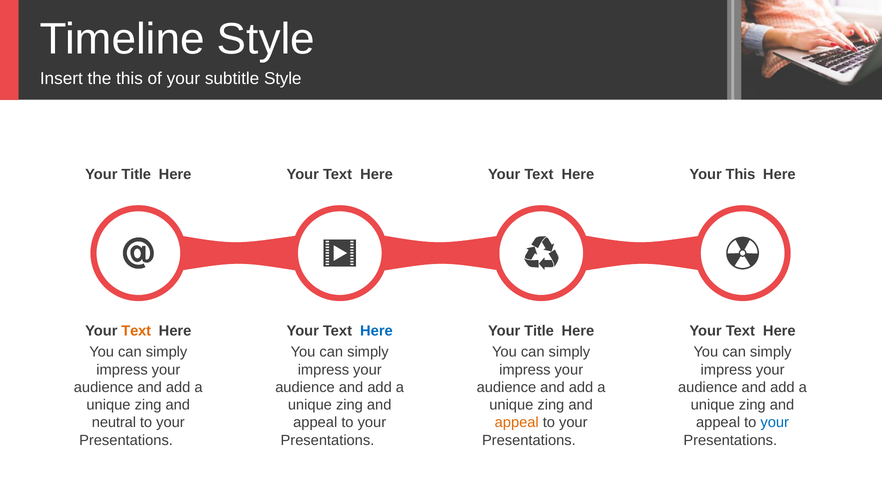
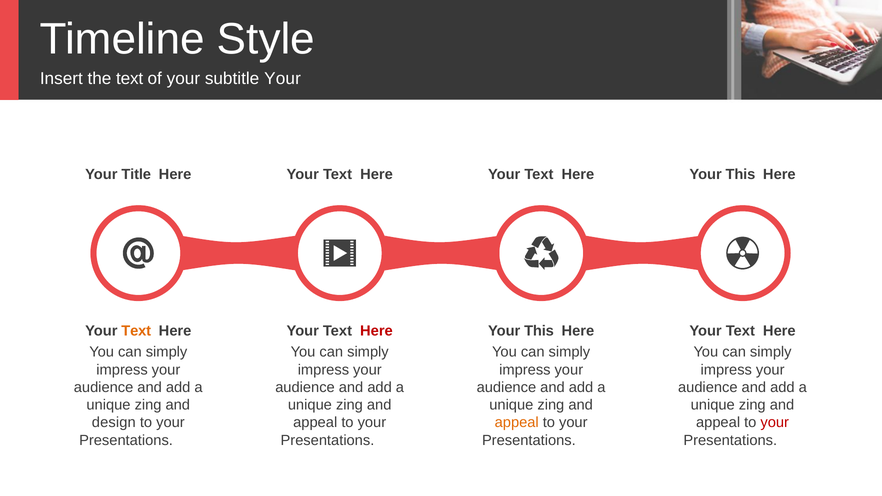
the this: this -> text (130, 79)
subtitle Style: Style -> Your (283, 79)
Here colour: blue -> red (376, 331)
Title: Title -> This (539, 331)
neutral: neutral -> design (114, 423)
your colour: blue -> red (775, 423)
